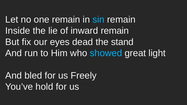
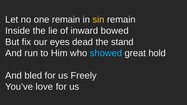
sin colour: light blue -> yellow (98, 20)
inward remain: remain -> bowed (115, 31)
light: light -> hold (157, 53)
hold: hold -> love (44, 87)
